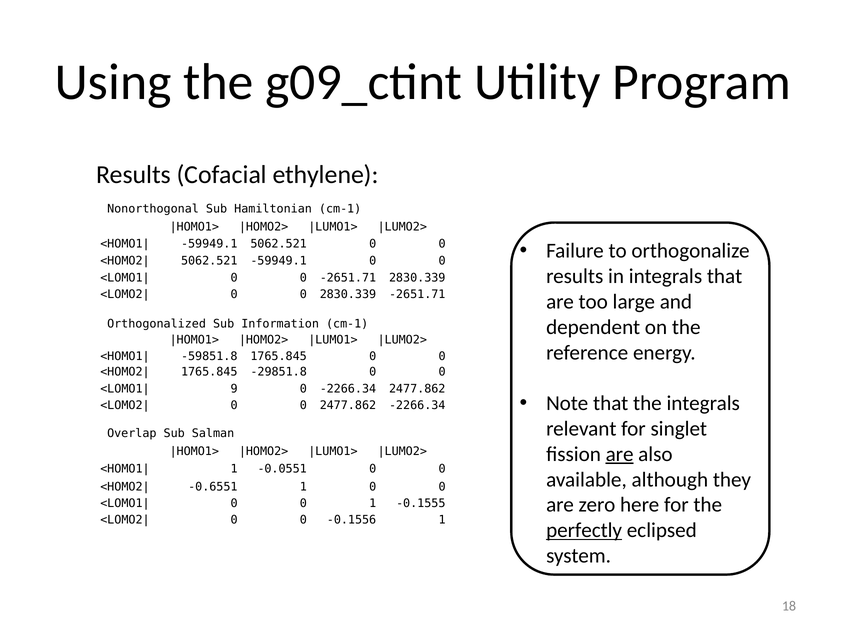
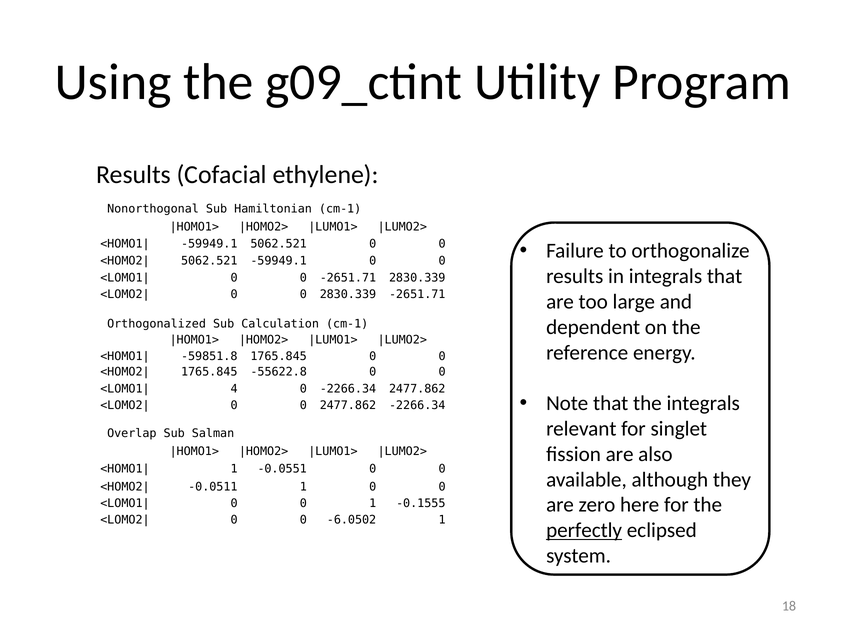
Information: Information -> Calculation (280, 324)
-29851.8: -29851.8 -> -55622.8 (279, 372)
9: 9 -> 4 (234, 389)
are underline: present -> none (620, 454)
-0.6551: -0.6551 -> -0.0511 (213, 487)
-0.1556: -0.1556 -> -6.0502 (352, 520)
